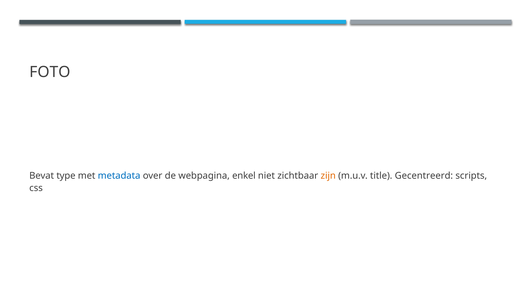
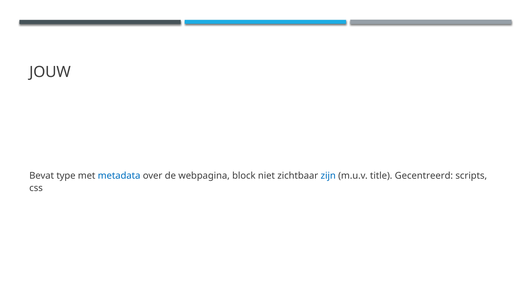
FOTO: FOTO -> JOUW (50, 72)
enkel: enkel -> block (244, 176)
zijn colour: orange -> blue (328, 176)
